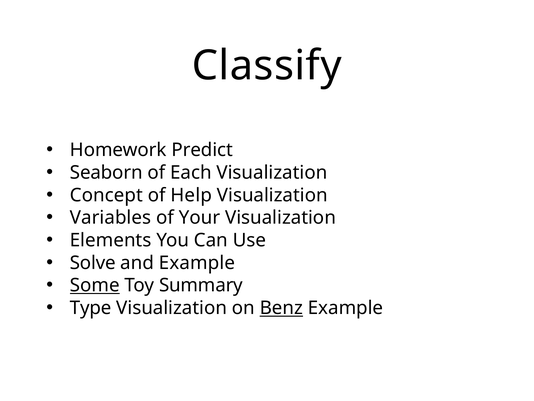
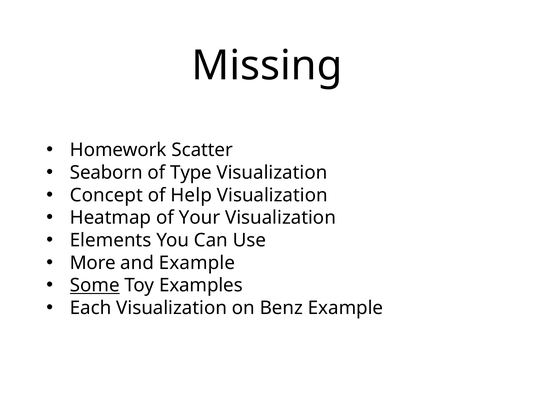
Classify: Classify -> Missing (267, 65)
Predict: Predict -> Scatter (202, 150)
Each: Each -> Type (191, 172)
Variables: Variables -> Heatmap (111, 217)
Solve: Solve -> More (93, 263)
Summary: Summary -> Examples (201, 285)
Type: Type -> Each (91, 308)
Benz underline: present -> none (281, 308)
